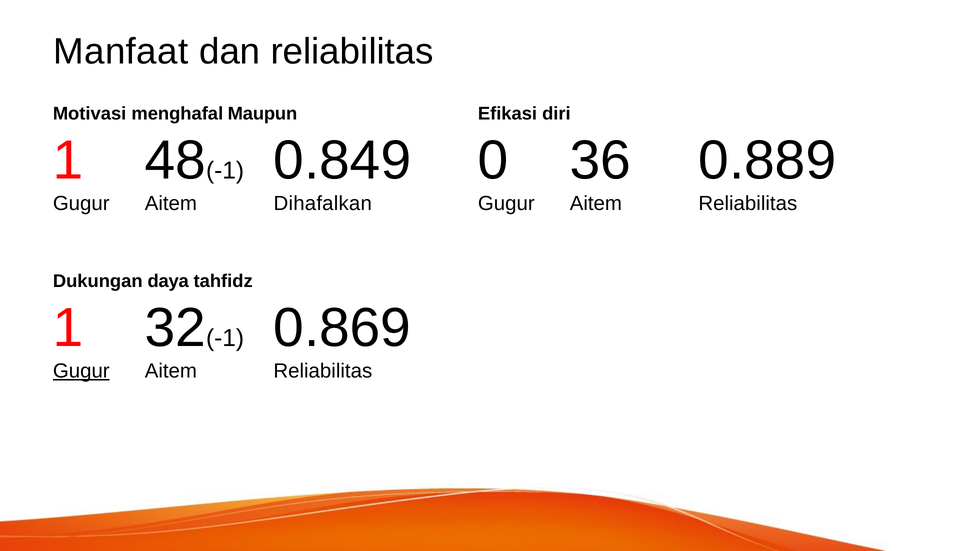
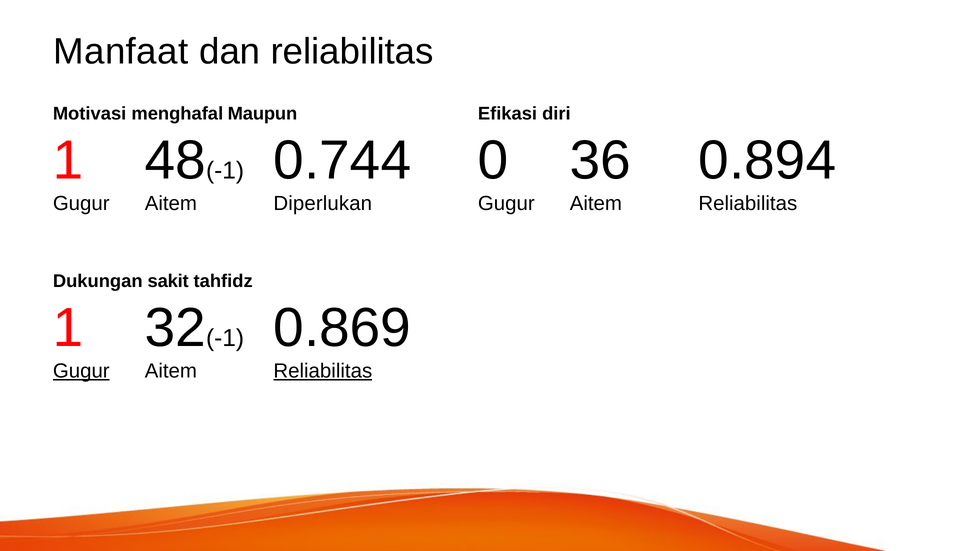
0.849: 0.849 -> 0.744 (342, 161)
0.889: 0.889 -> 0.894 (767, 161)
Dihafalkan: Dihafalkan -> Diperlukan (323, 204)
daya: daya -> sakit (168, 282)
Reliabilitas underline: none -> present (323, 371)
